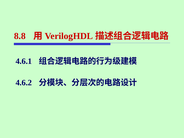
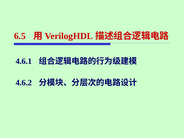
8.8: 8.8 -> 6.5 (20, 36)
